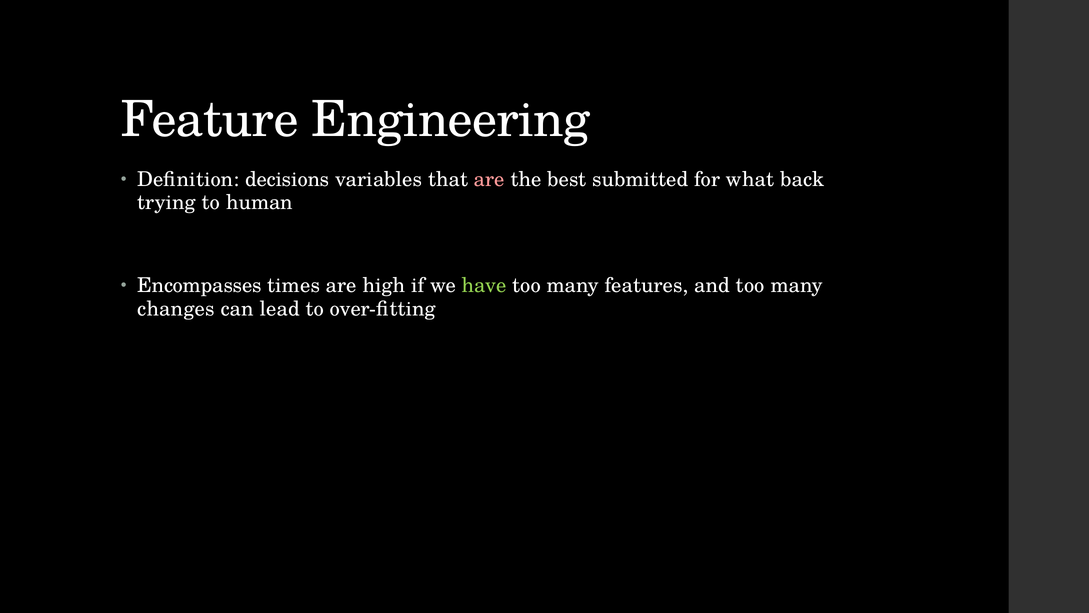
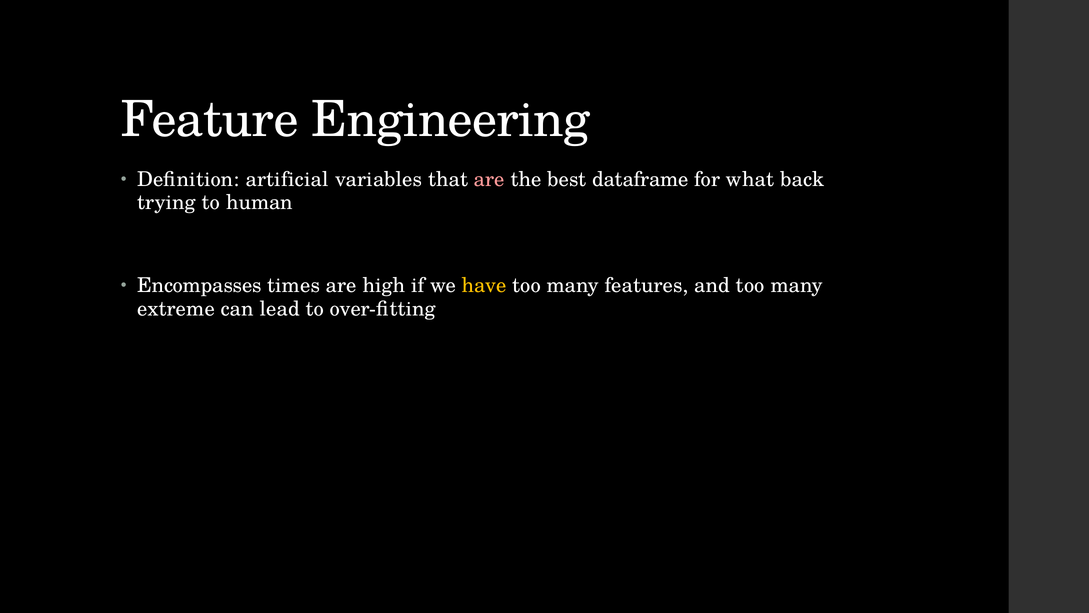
decisions: decisions -> artificial (287, 179)
submitted: submitted -> dataframe (640, 179)
have colour: light green -> yellow (484, 285)
changes: changes -> extreme (176, 309)
